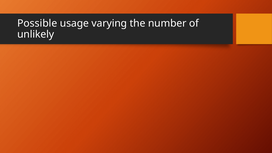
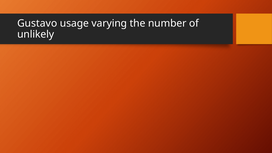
Possible: Possible -> Gustavo (37, 23)
